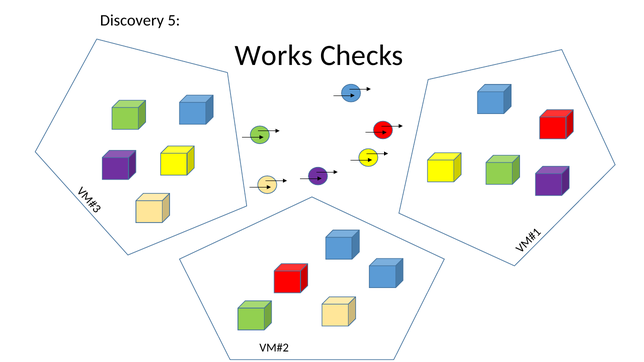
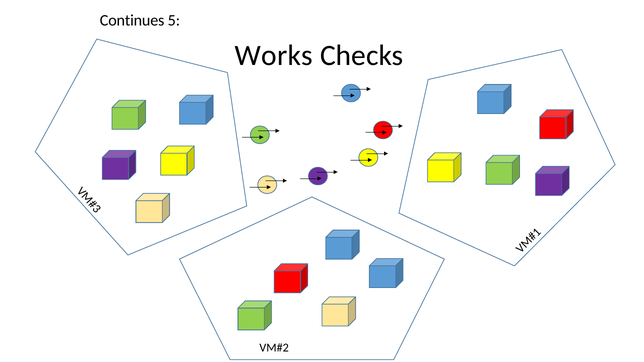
Discovery: Discovery -> Continues (132, 20)
